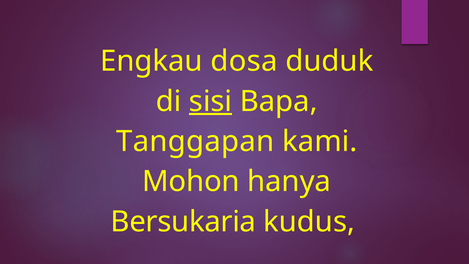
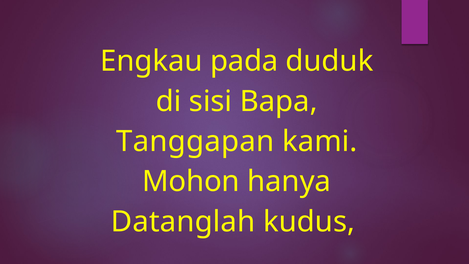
dosa: dosa -> pada (244, 61)
sisi underline: present -> none (211, 101)
Bersukaria: Bersukaria -> Datanglah (183, 221)
